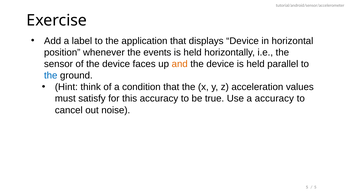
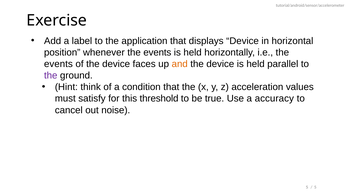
sensor: sensor -> events (58, 64)
the colour: blue -> purple (51, 76)
this accuracy: accuracy -> threshold (159, 99)
